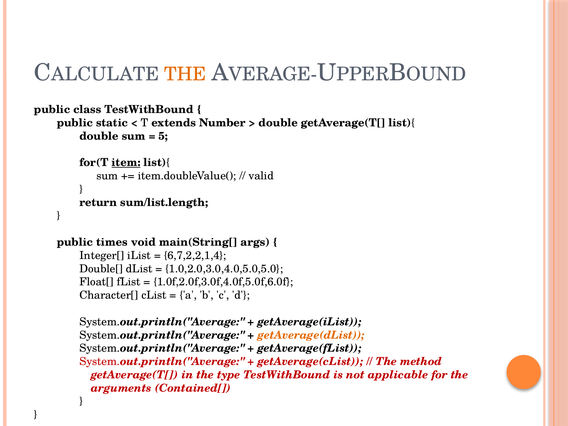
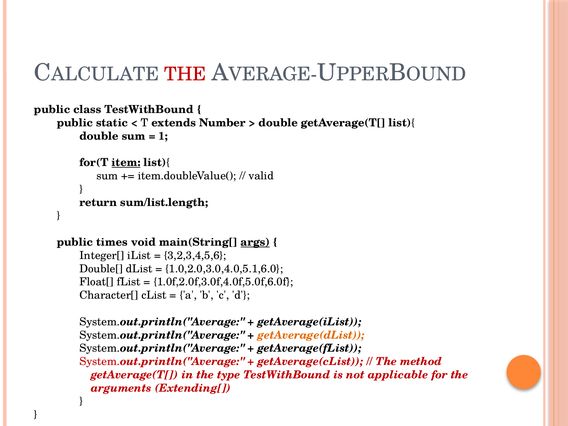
THE colour: orange -> red (185, 74)
5: 5 -> 1 (163, 136)
args underline: none -> present (255, 242)
6,7,2,2,1,4: 6,7,2,2,1,4 -> 3,2,3,4,5,6 (195, 255)
1.0,2.0,3.0,4.0,5.0,5.0: 1.0,2.0,3.0,4.0,5.0,5.0 -> 1.0,2.0,3.0,4.0,5.1,6.0 (224, 269)
Contained[: Contained[ -> Extending[ (193, 388)
